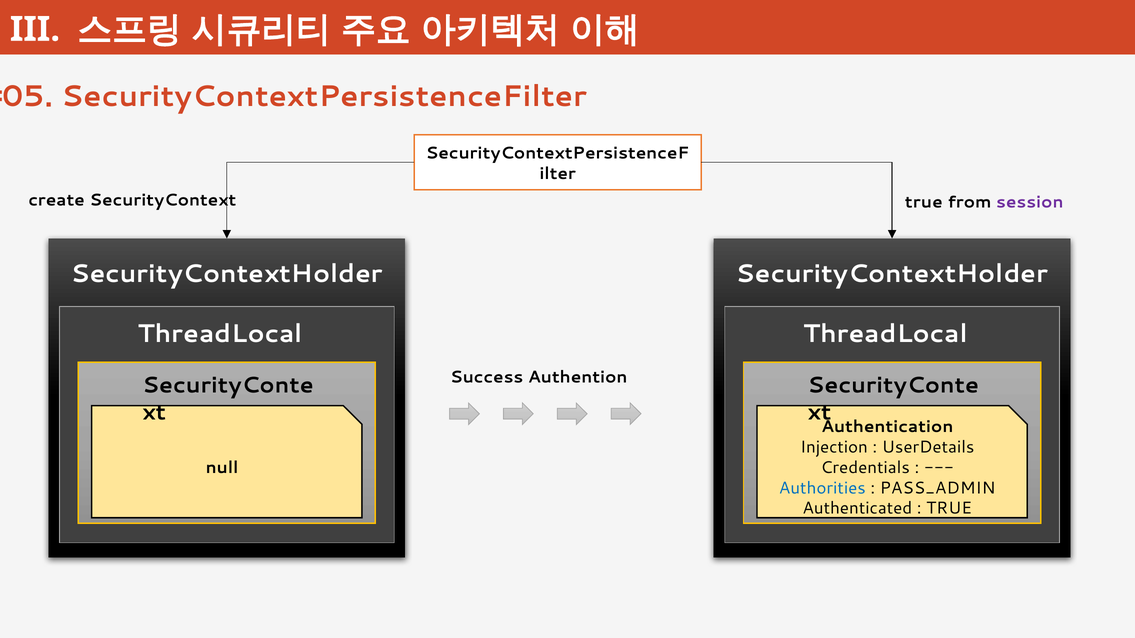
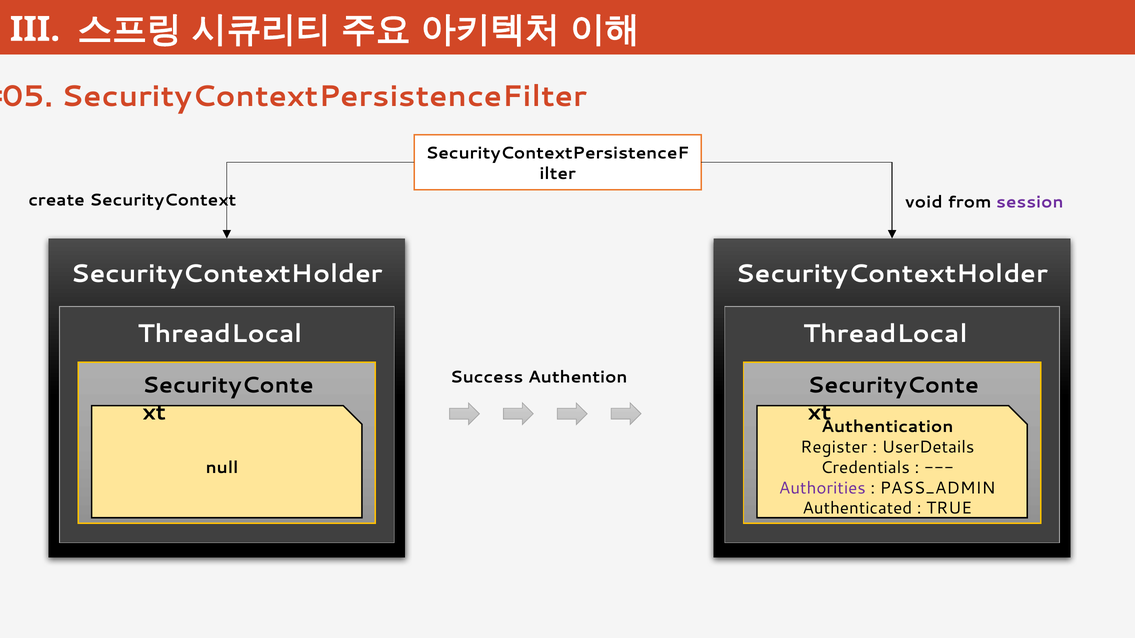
true: true -> void (924, 202)
Injection: Injection -> Register (834, 447)
Authorities colour: blue -> purple (822, 488)
